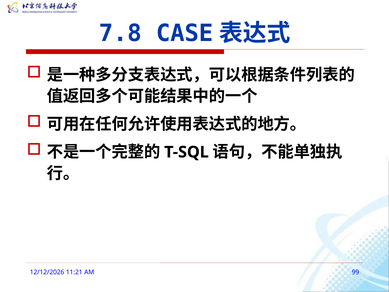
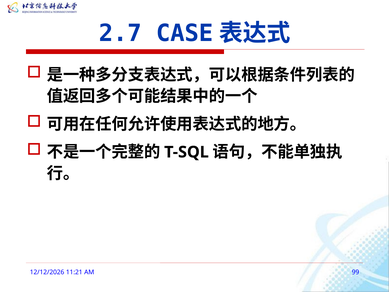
7.8: 7.8 -> 2.7 (120, 33)
